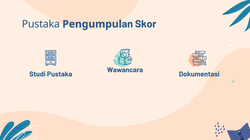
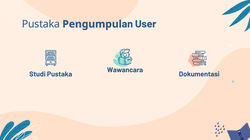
Skor: Skor -> User (146, 24)
